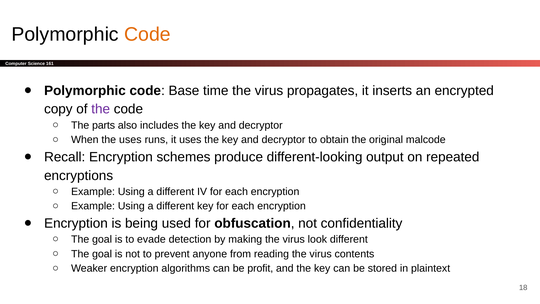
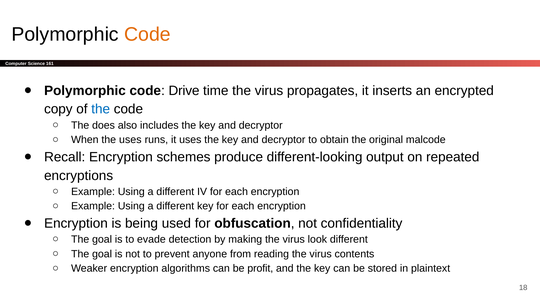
Base: Base -> Drive (184, 90)
the colour: purple -> blue (101, 109)
parts: parts -> does (104, 125)
